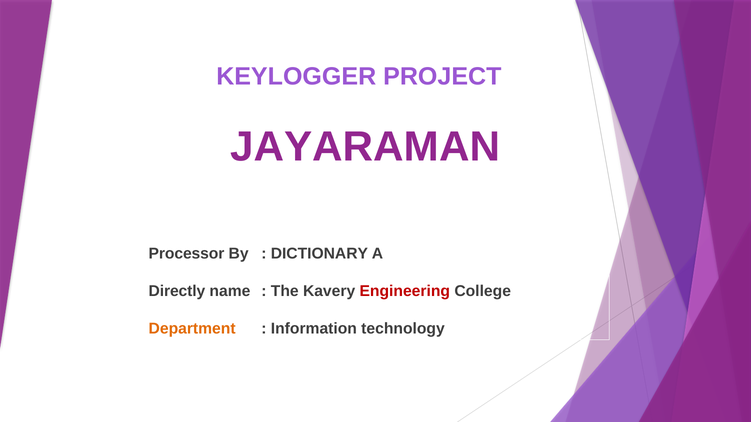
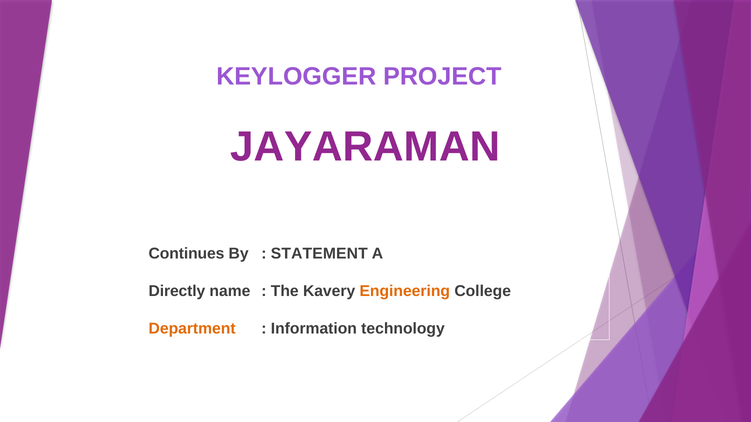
Processor: Processor -> Continues (186, 254)
DICTIONARY: DICTIONARY -> STATEMENT (319, 254)
Engineering colour: red -> orange (405, 291)
